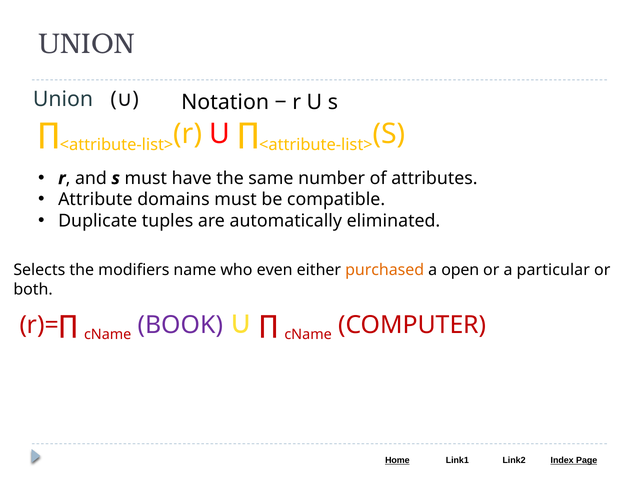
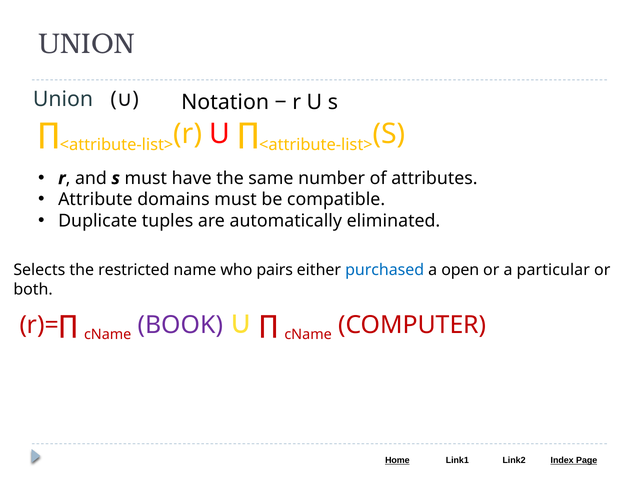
modifiers: modifiers -> restricted (134, 270)
even: even -> pairs (275, 270)
purchased colour: orange -> blue (385, 270)
